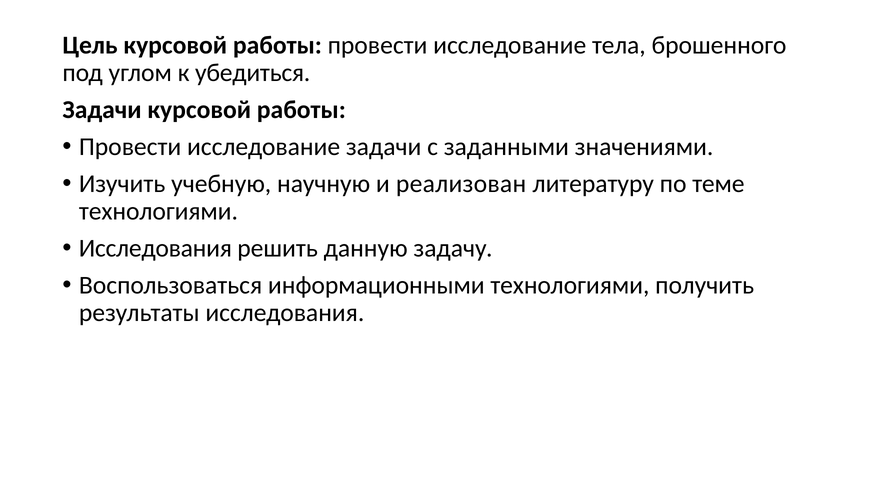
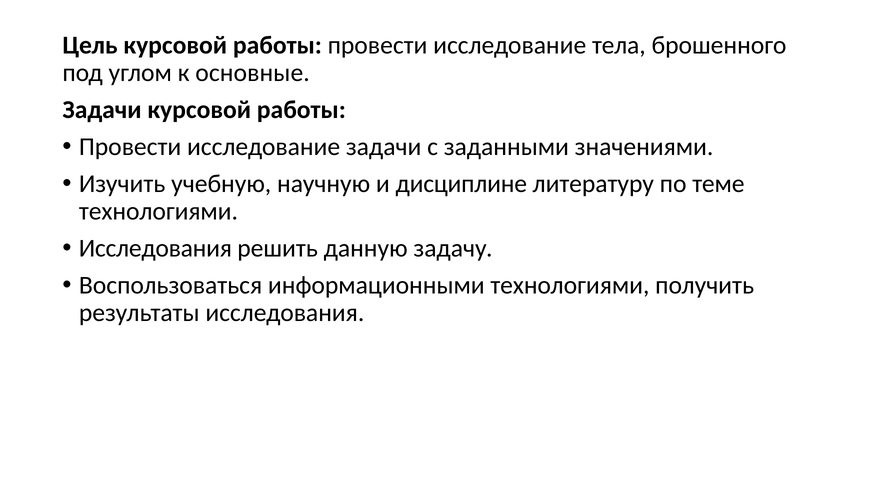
убедиться: убедиться -> основные (253, 73)
реализован: реализован -> дисциплине (461, 183)
